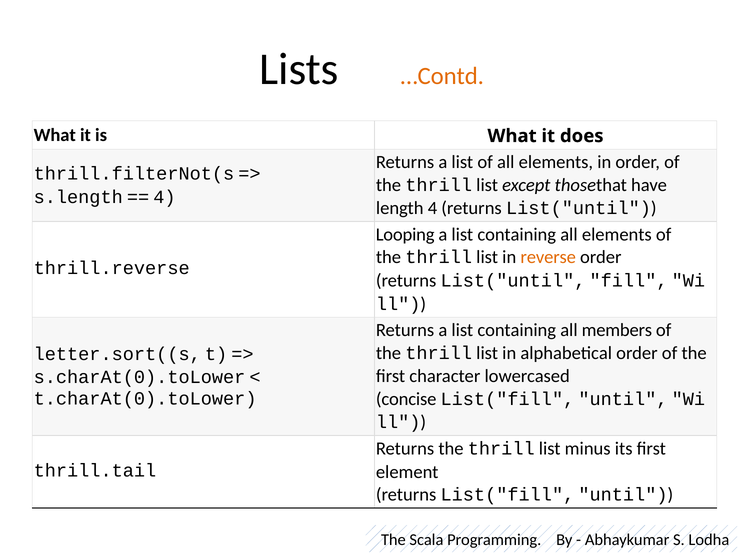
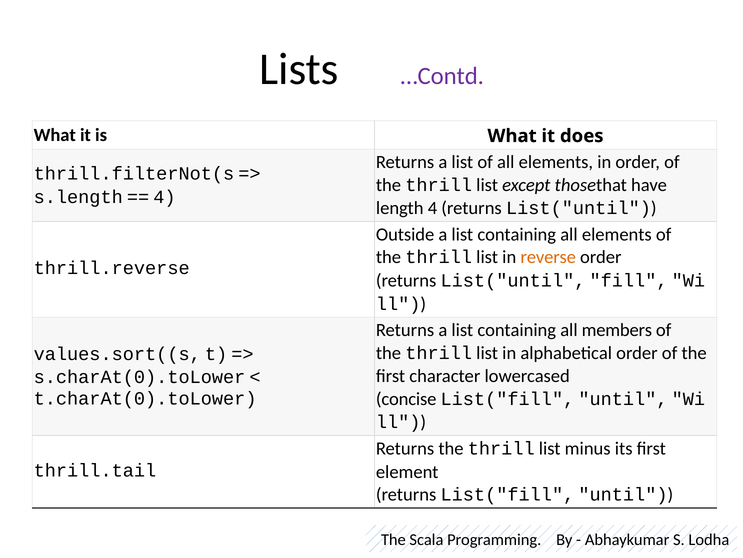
…Contd colour: orange -> purple (442, 76)
Looping: Looping -> Outside (405, 234)
letter.sort((s: letter.sort((s -> values.sort((s (117, 354)
